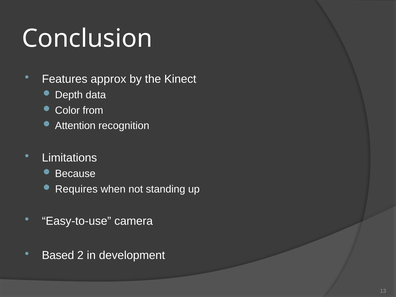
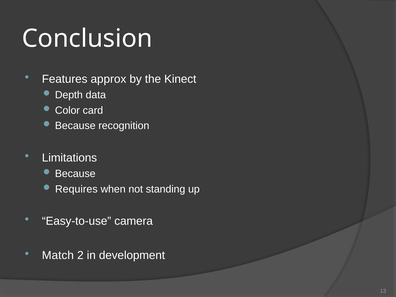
from: from -> card (93, 110)
Attention: Attention -> Because (75, 126)
Based: Based -> Match (58, 255)
